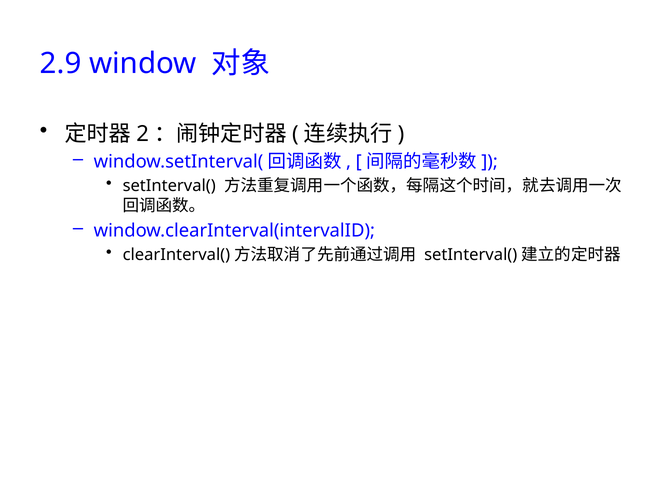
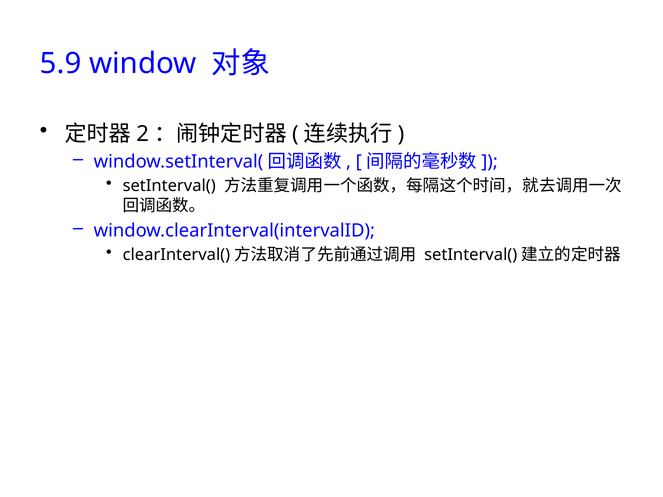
2.9: 2.9 -> 5.9 (61, 63)
